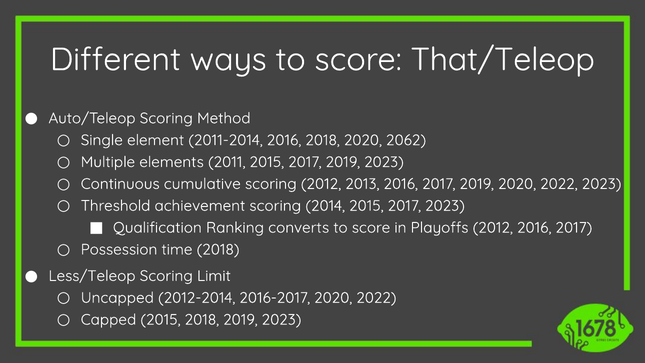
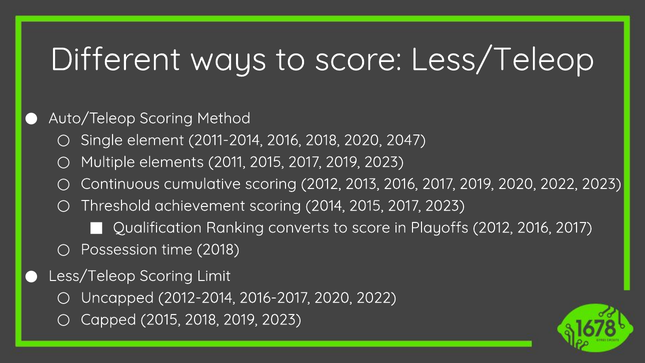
score That/Teleop: That/Teleop -> Less/Teleop (503, 60)
2062: 2062 -> 2047 (406, 140)
